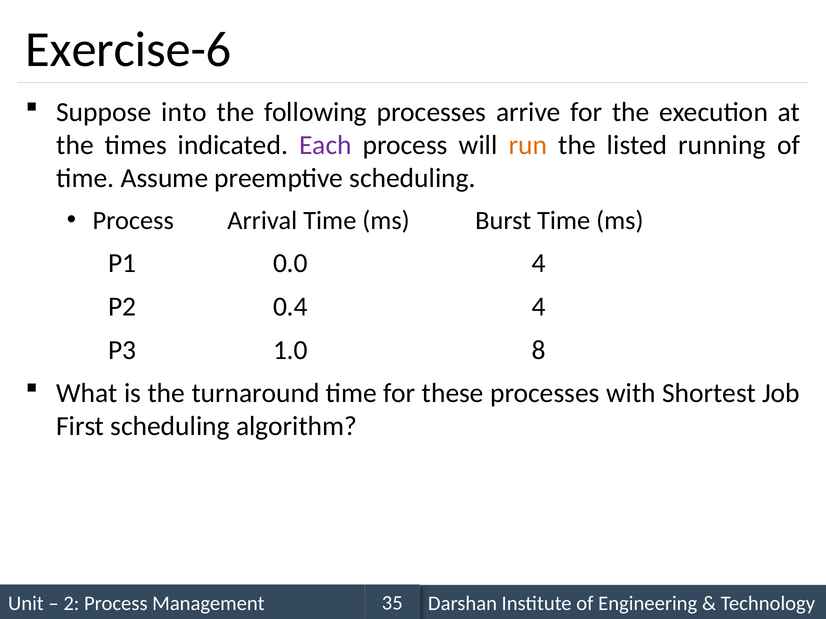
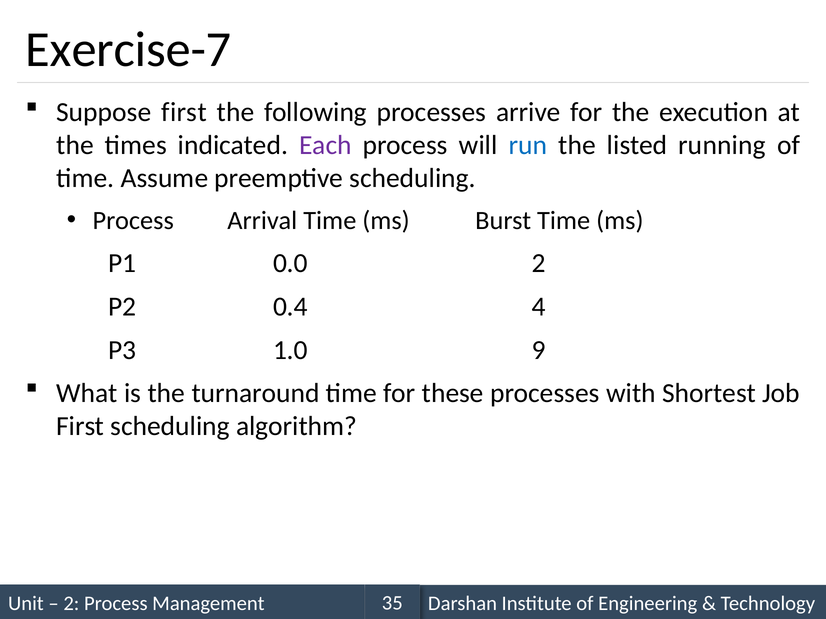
Exercise-6: Exercise-6 -> Exercise-7 (128, 50)
Suppose into: into -> first (184, 112)
run colour: orange -> blue (528, 145)
0.0 4: 4 -> 2 (539, 264)
8: 8 -> 9 (539, 350)
